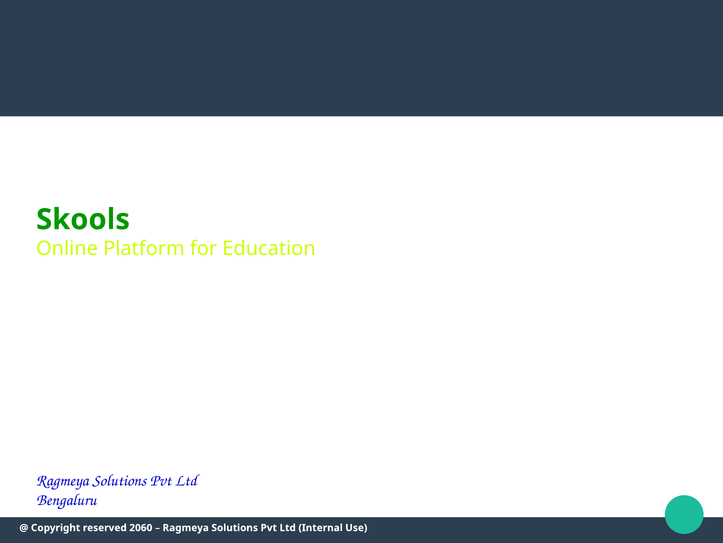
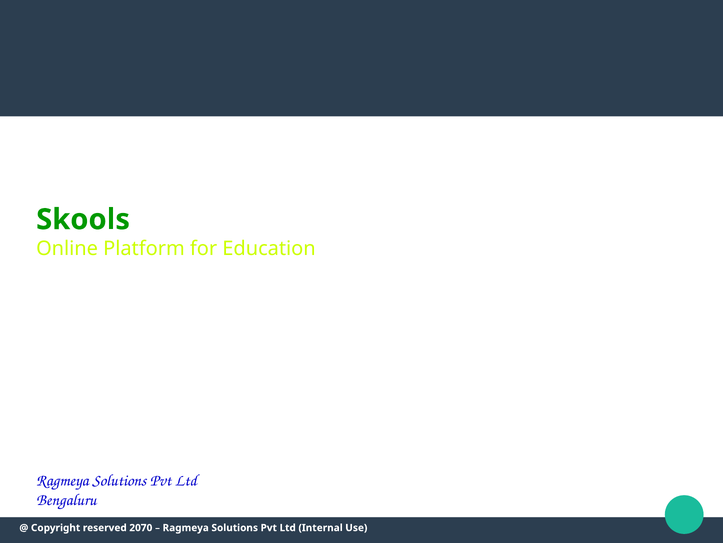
2060: 2060 -> 2070 (141, 527)
